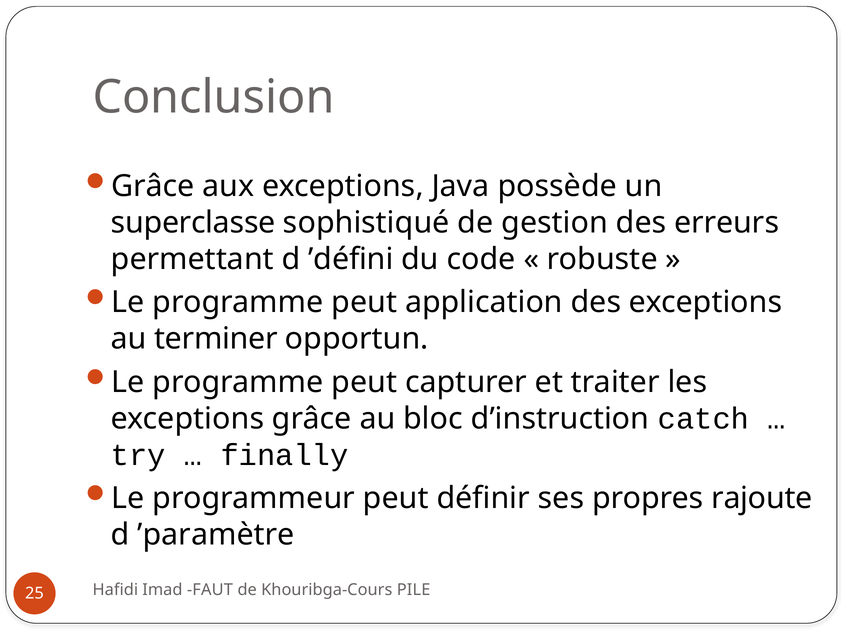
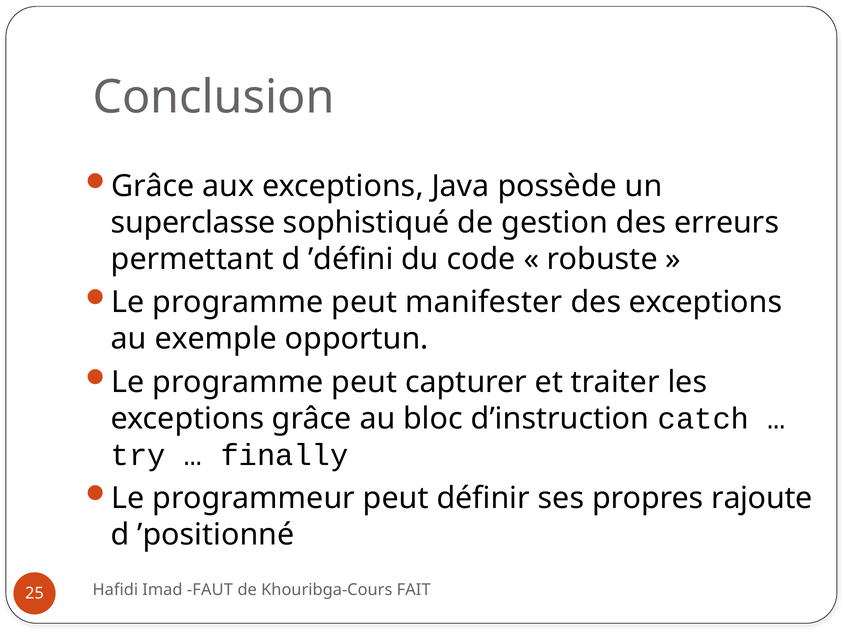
application: application -> manifester (484, 302)
terminer: terminer -> exemple (216, 339)
’paramètre: ’paramètre -> ’positionné (216, 535)
PILE: PILE -> FAIT (414, 590)
